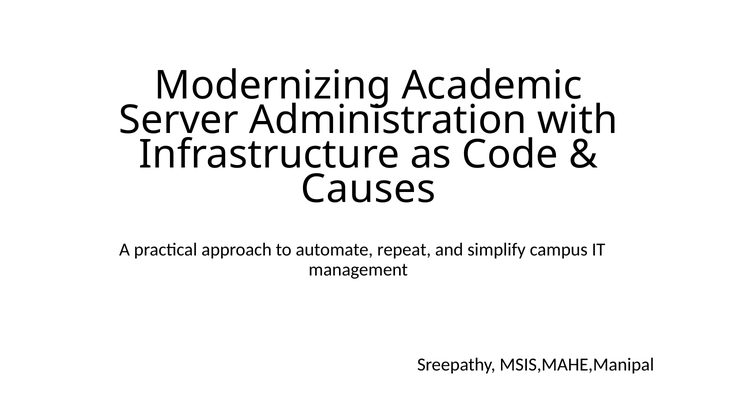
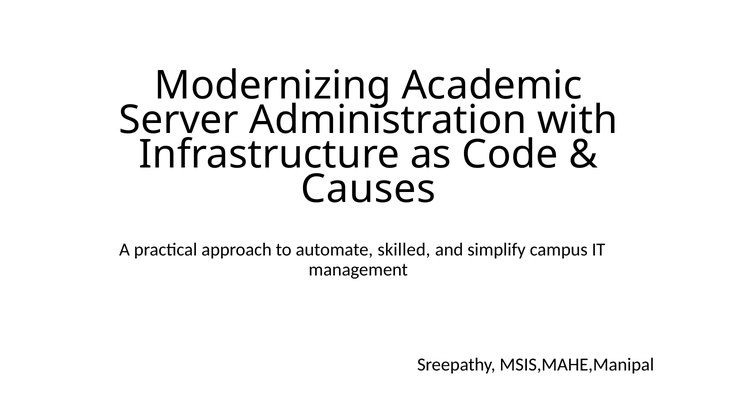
repeat: repeat -> skilled (404, 250)
